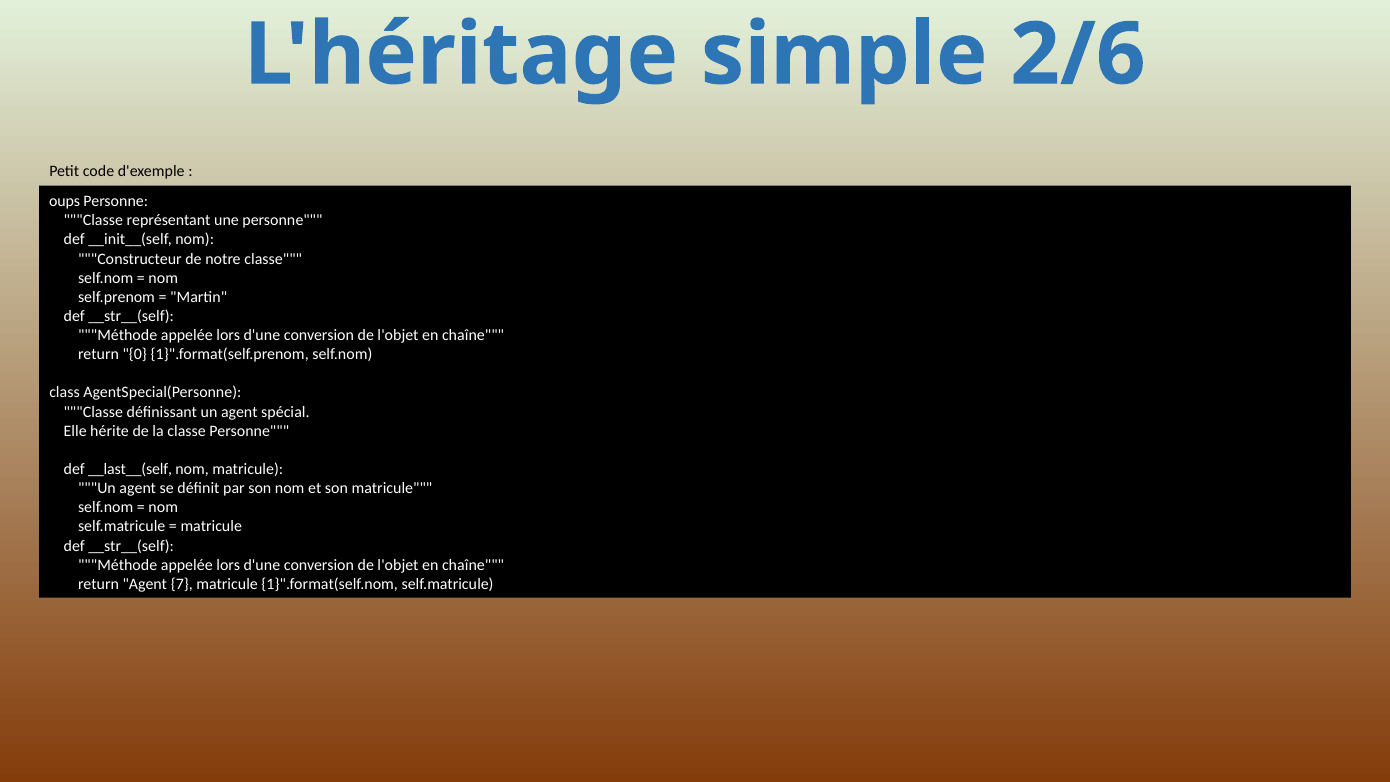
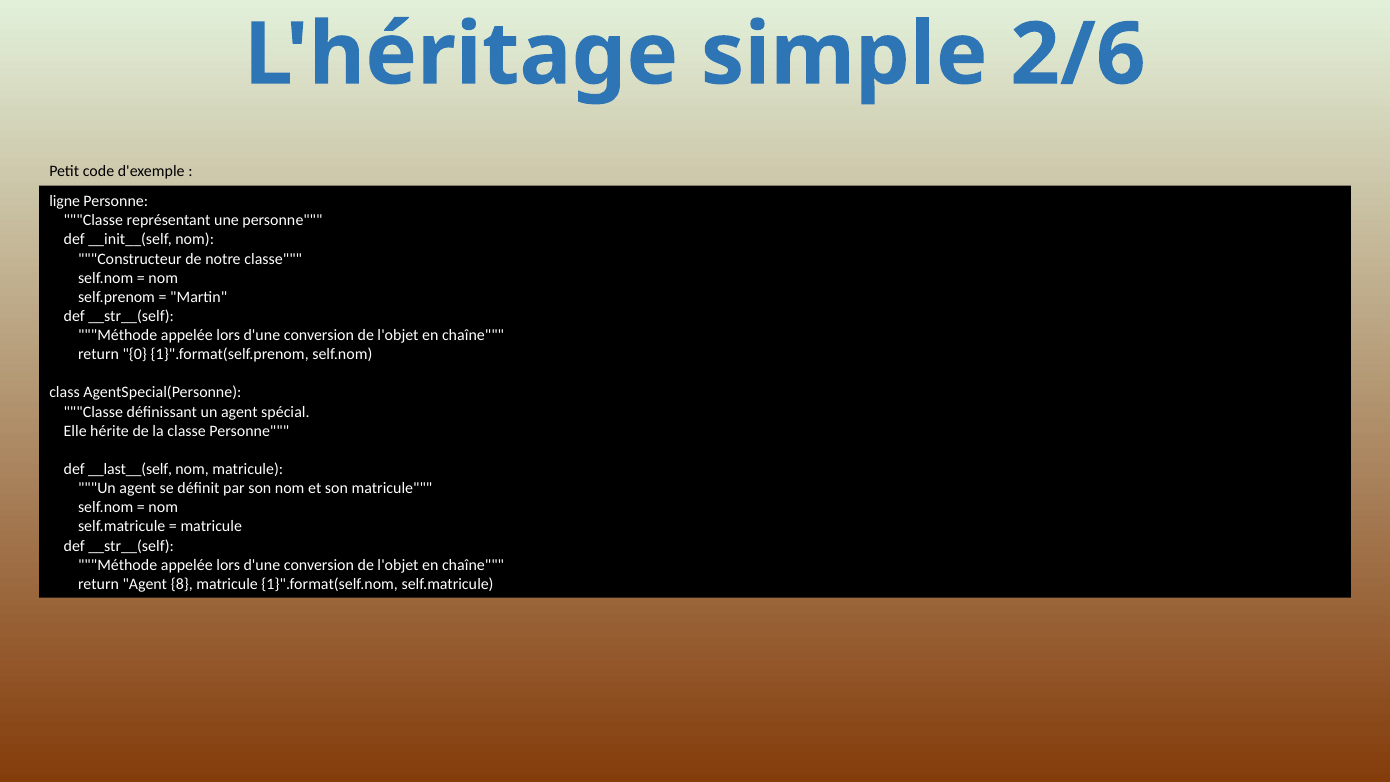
oups: oups -> ligne (65, 201)
7: 7 -> 8 (182, 584)
